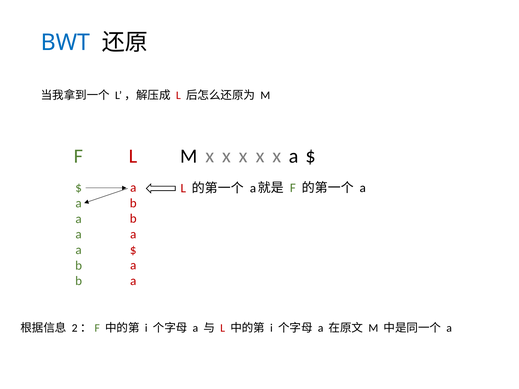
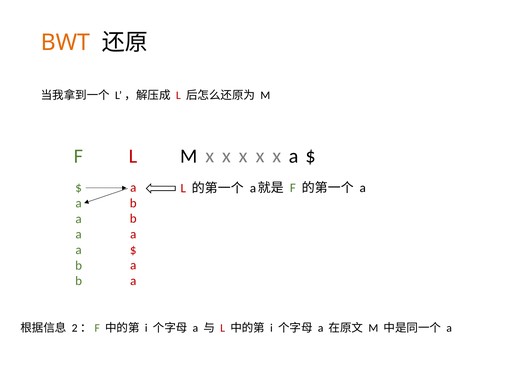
BWT colour: blue -> orange (65, 43)
